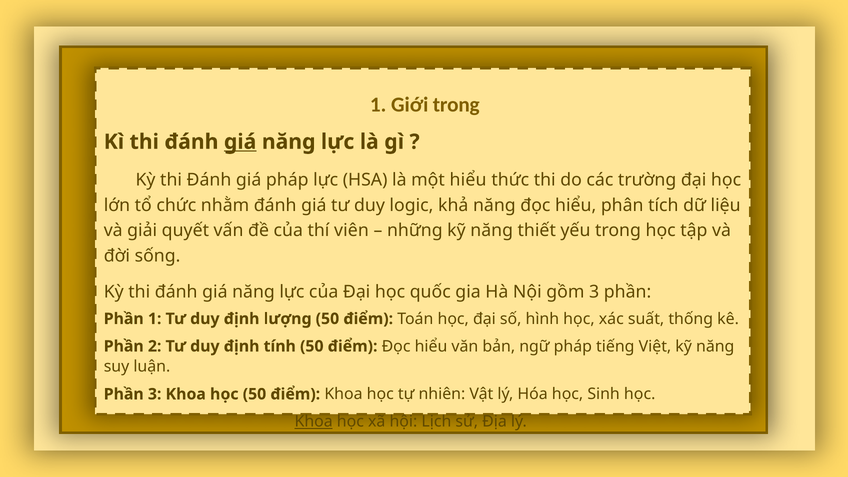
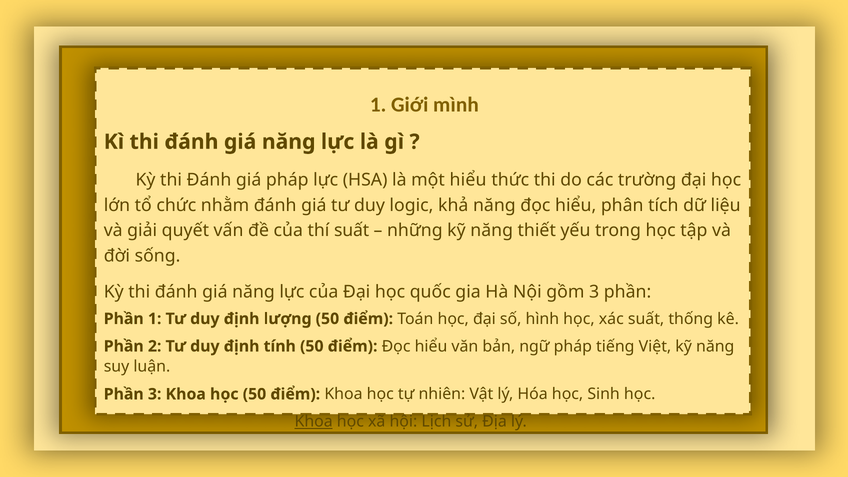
Giới trong: trong -> mình (456, 105)
giá underline: present -> none (240, 142)
thí viên: viên -> suất (352, 231)
